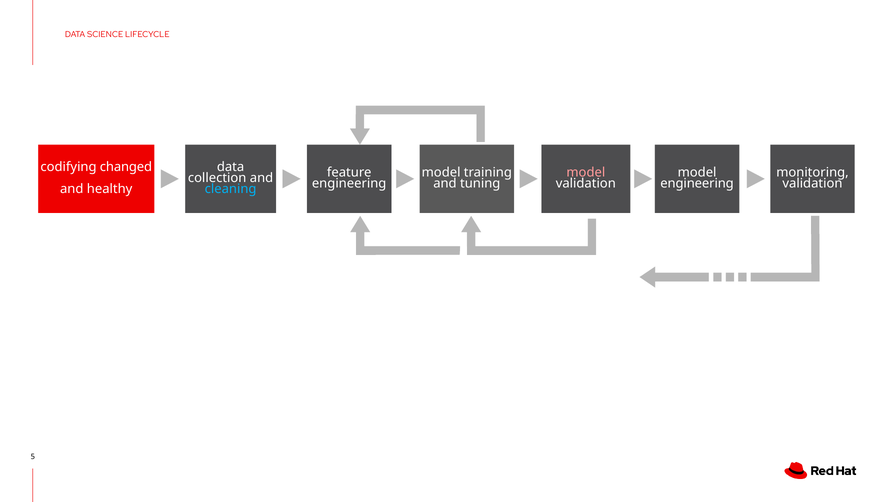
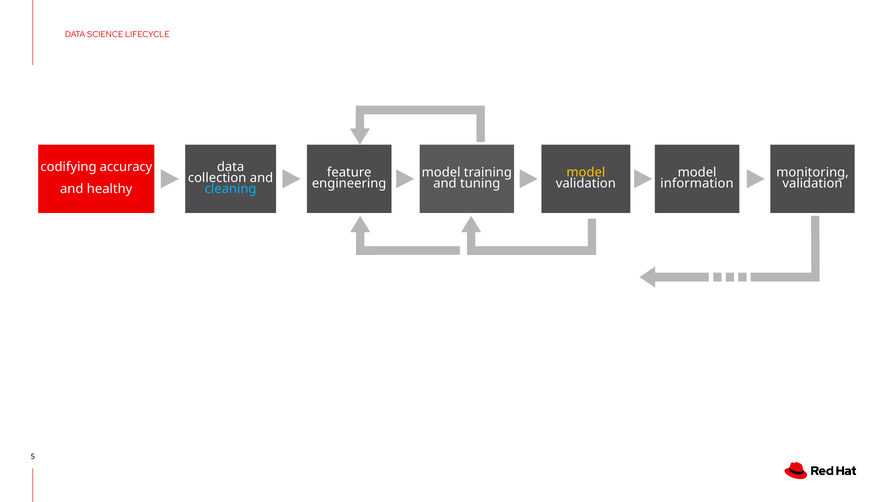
changed: changed -> accuracy (126, 167)
model colour: pink -> yellow (586, 172)
engineering: engineering -> information (697, 183)
